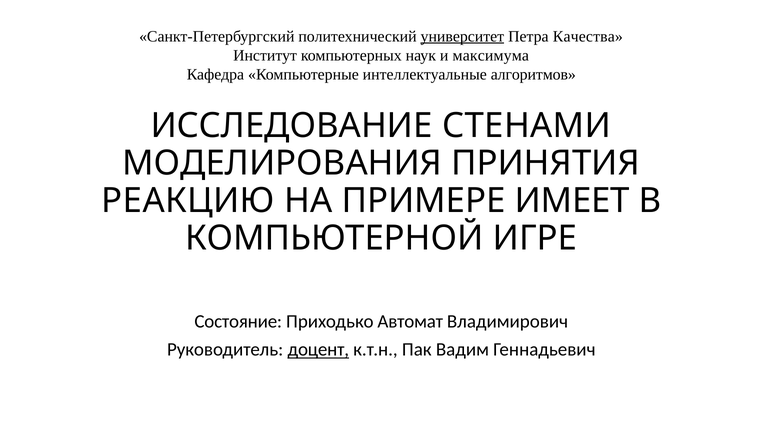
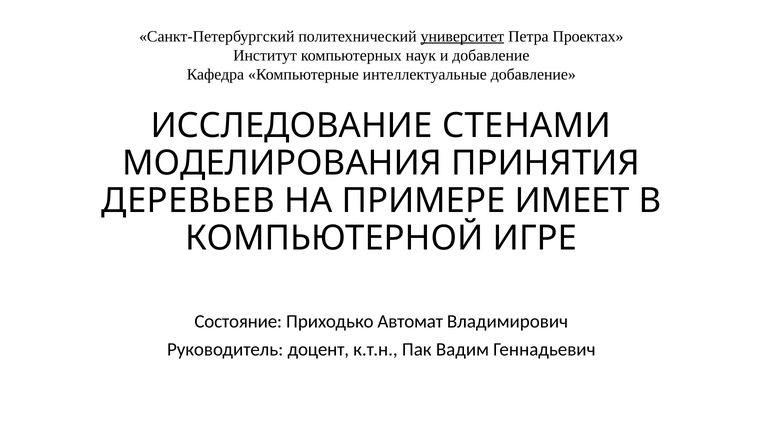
Качества: Качества -> Проектах (588, 36)
и максимума: максимума -> добавление (491, 55)
интеллектуальные алгоритмов: алгоритмов -> добавление (533, 74)
РЕАКЦИЮ: РЕАКЦИЮ -> ДЕРЕВЬЕВ (188, 201)
доцент underline: present -> none (318, 350)
